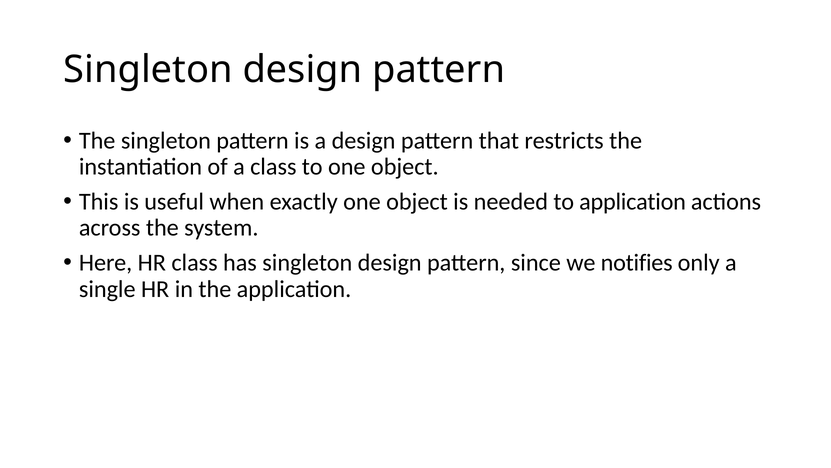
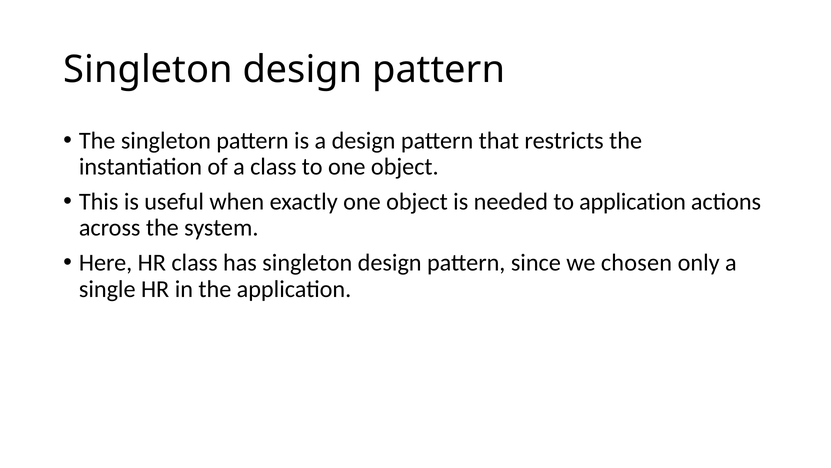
notifies: notifies -> chosen (636, 263)
